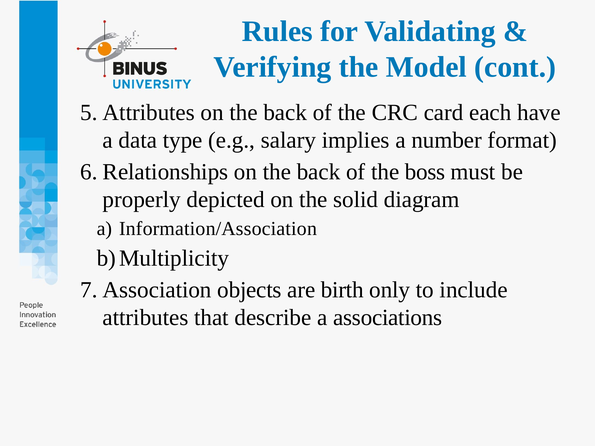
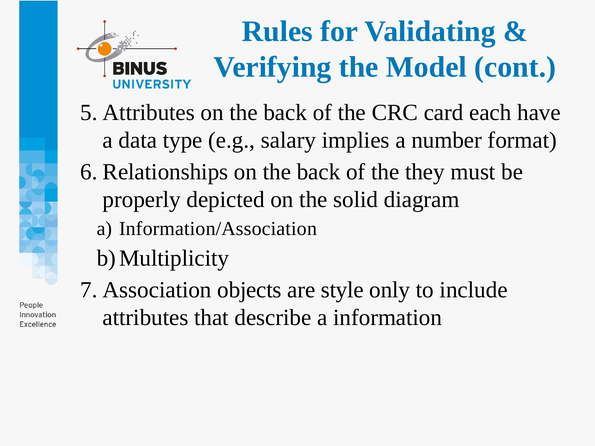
boss: boss -> they (425, 172)
birth: birth -> style (342, 290)
associations: associations -> information (388, 318)
